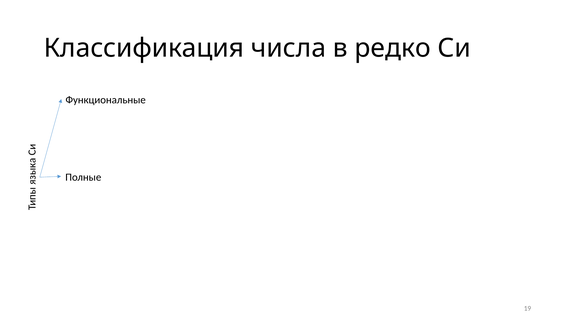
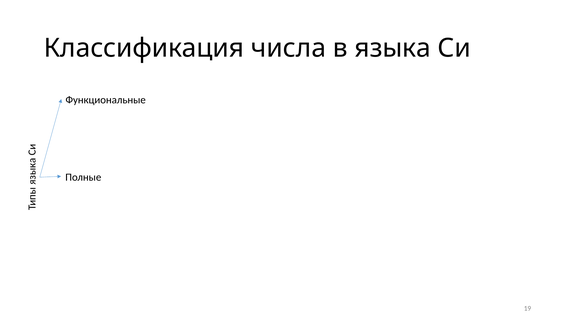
редко: редко -> языка (393, 48)
